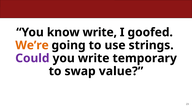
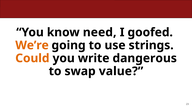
know write: write -> need (100, 32)
Could colour: purple -> orange (32, 58)
temporary: temporary -> dangerous (145, 58)
